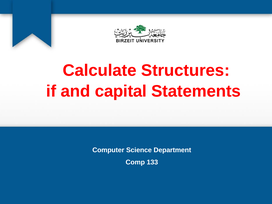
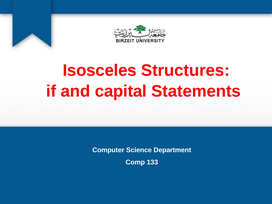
Calculate: Calculate -> Isosceles (100, 70)
